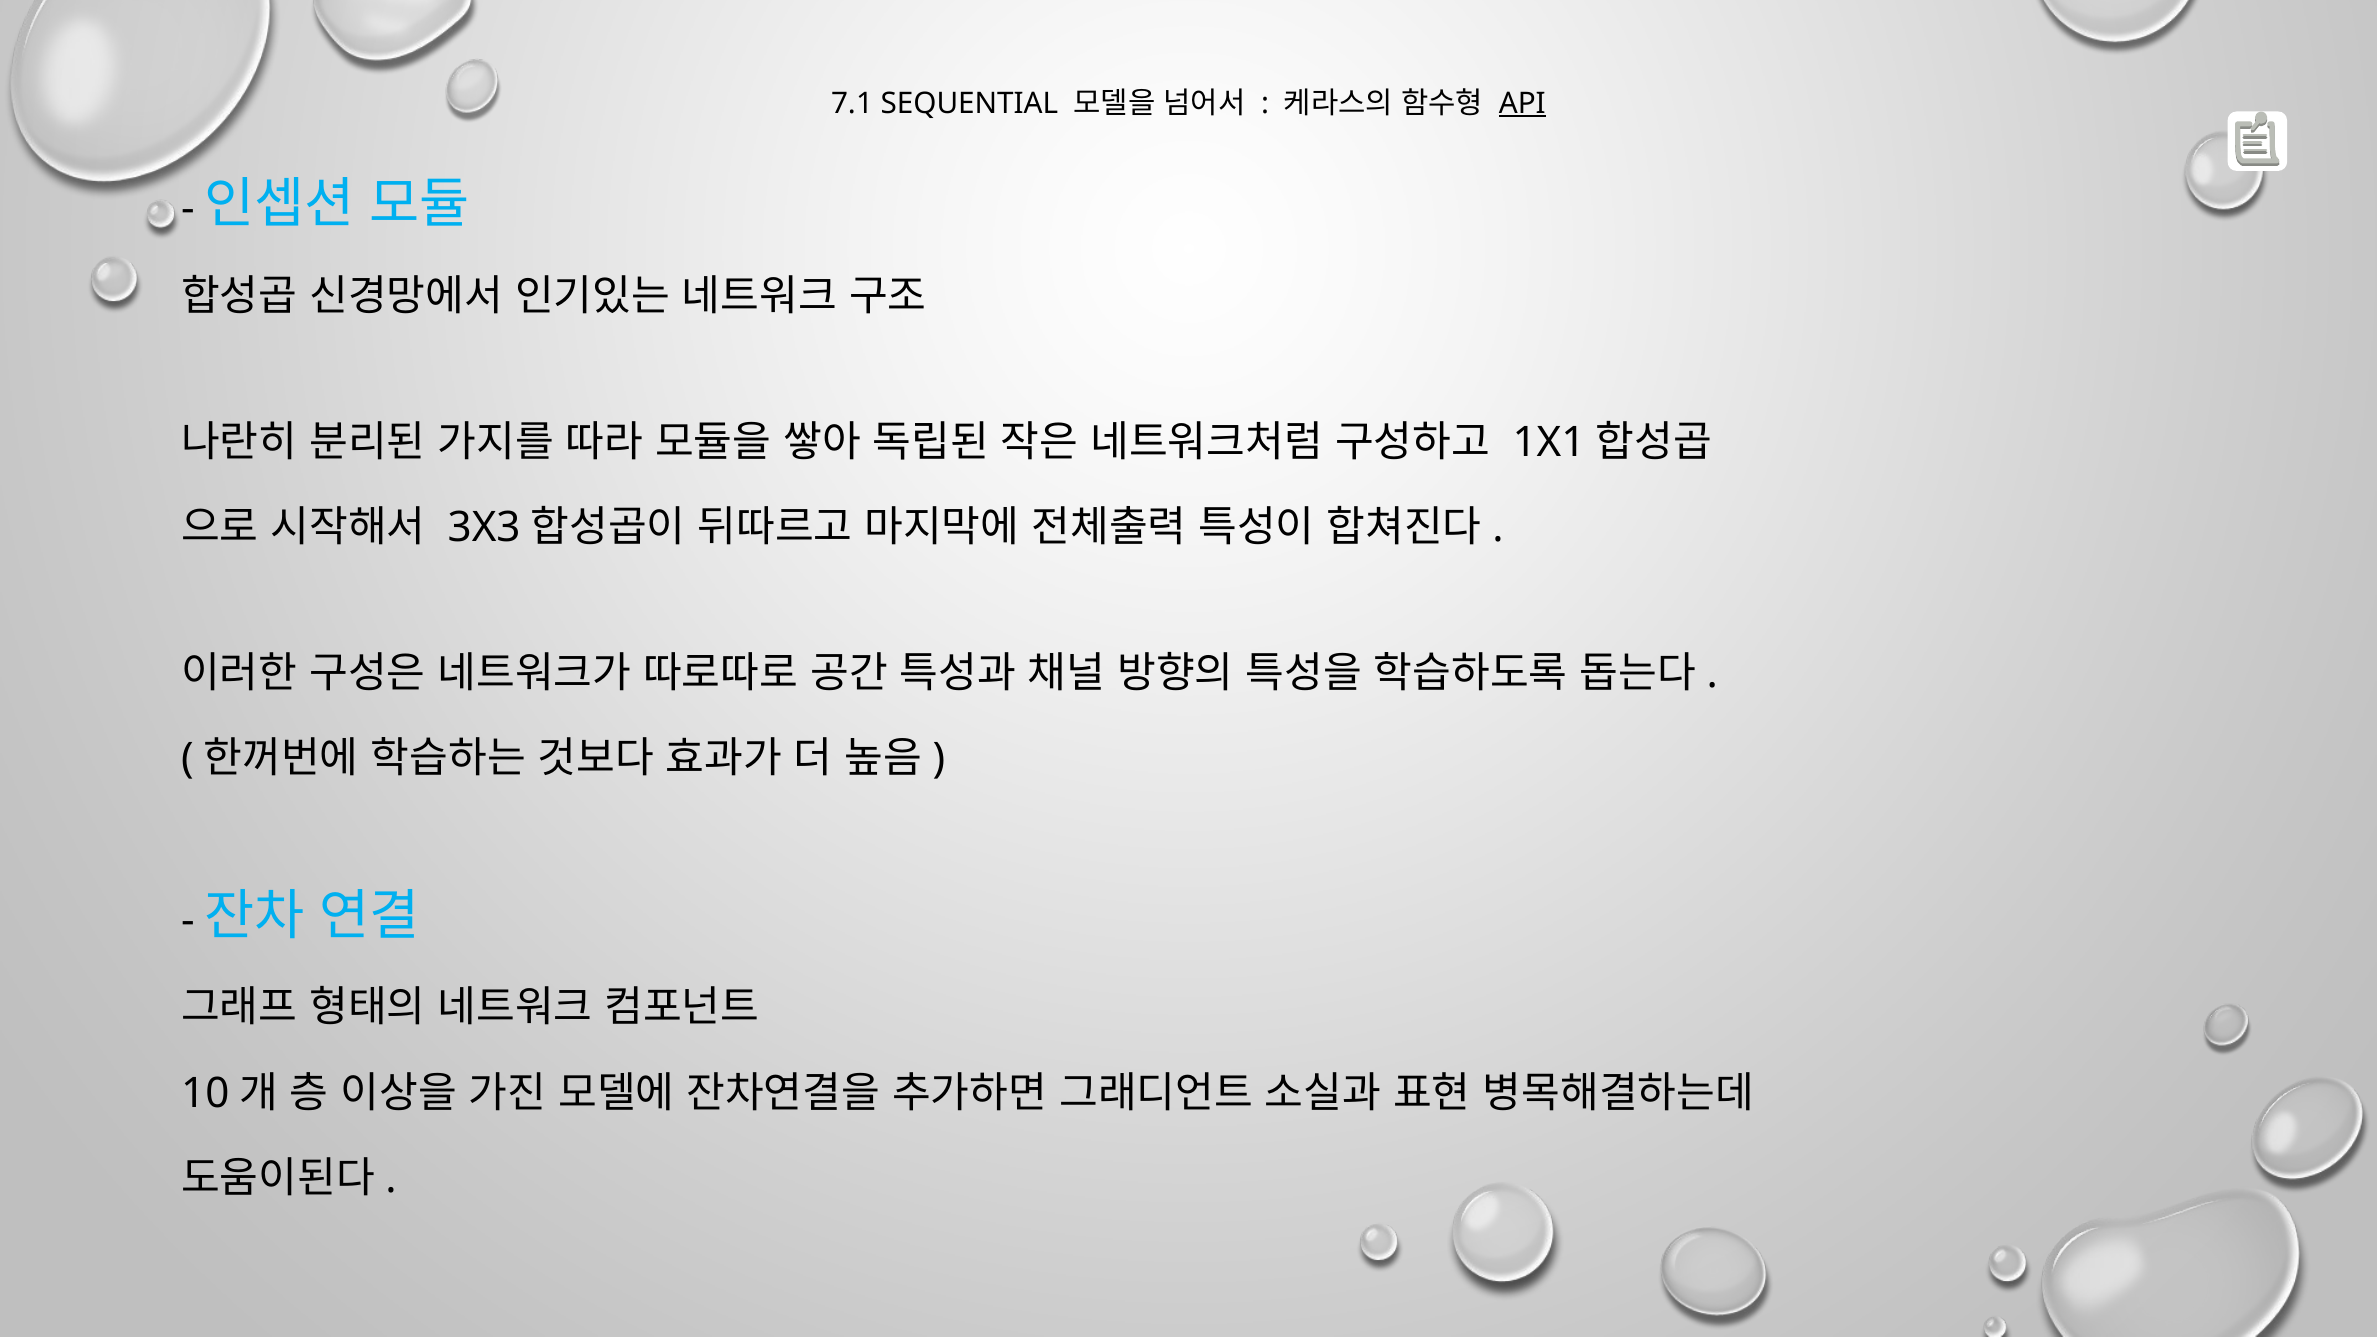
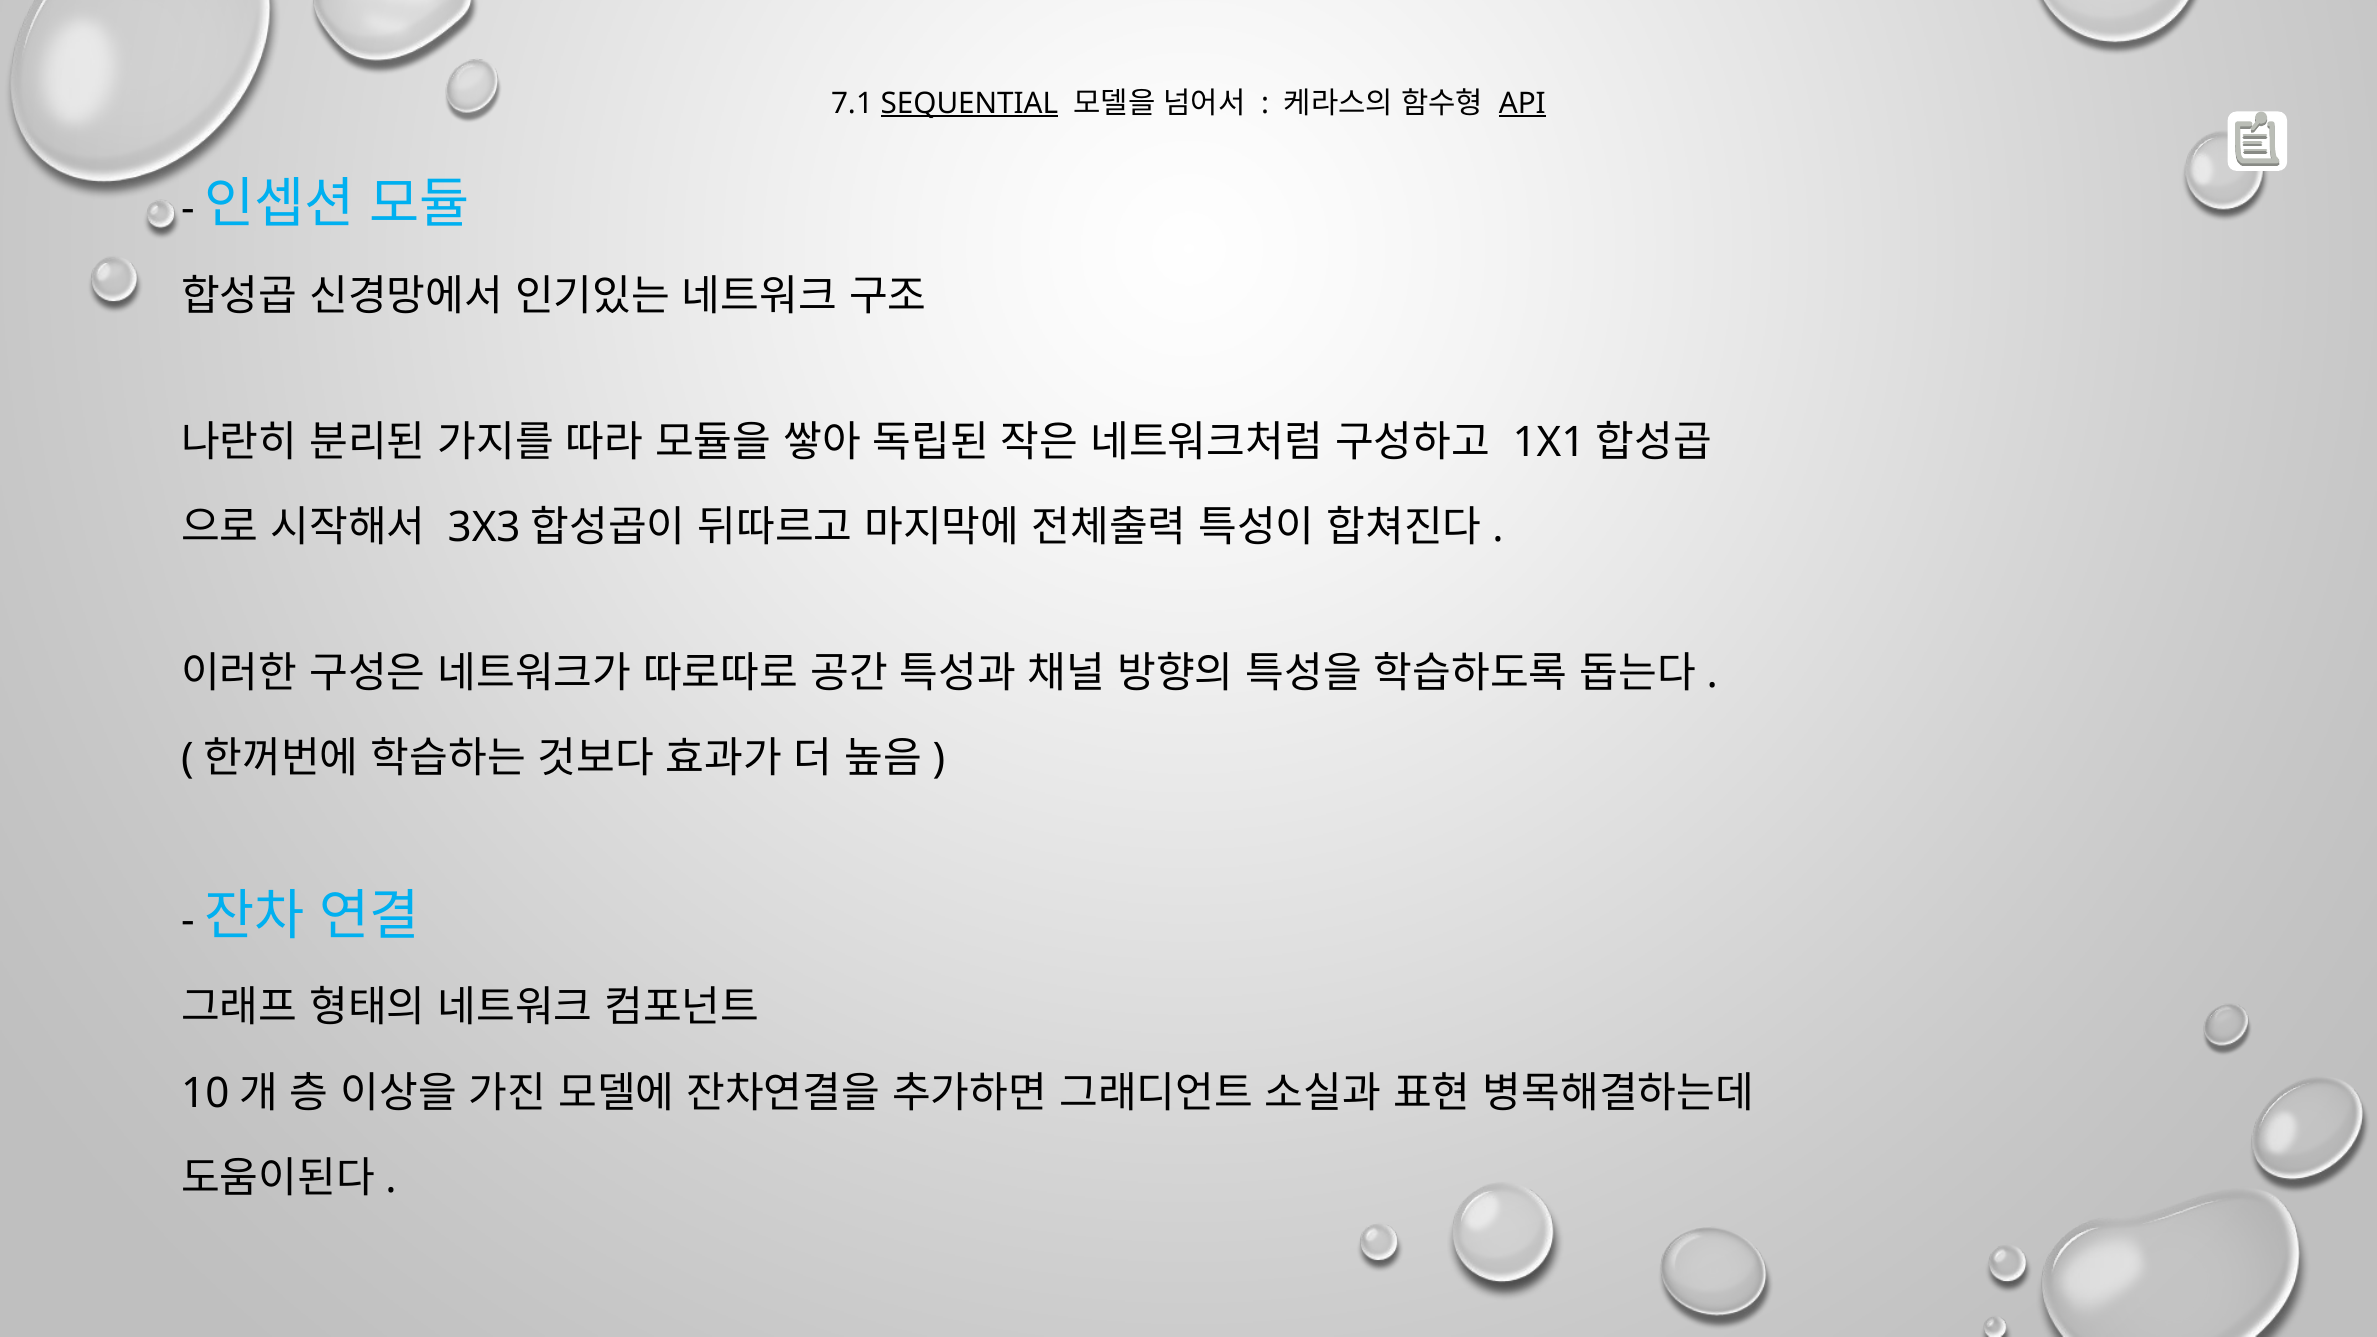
SEQUENTIAL underline: none -> present (969, 103)
